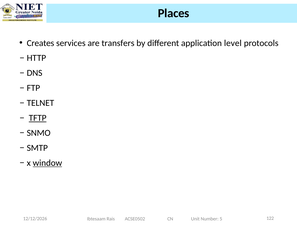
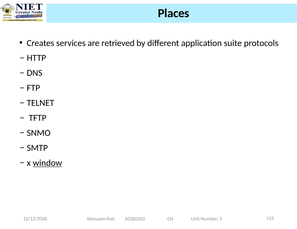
transfers: transfers -> retrieved (118, 43)
level: level -> suite (233, 43)
TFTP underline: present -> none (38, 118)
